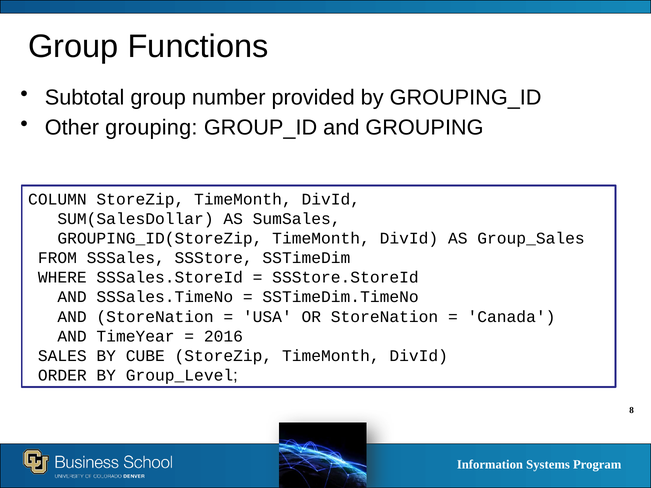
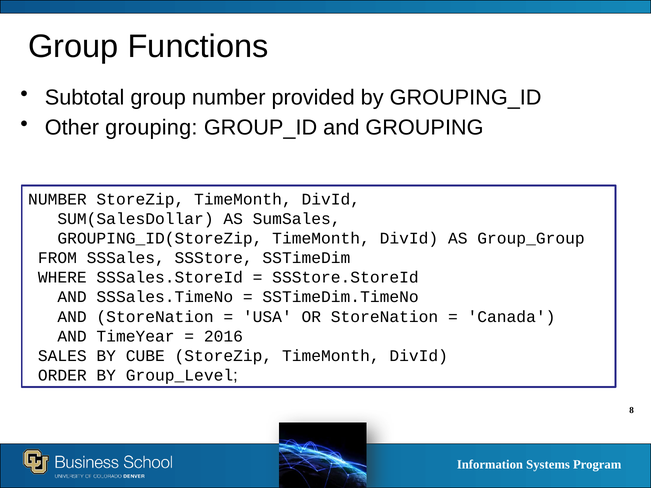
COLUMN: COLUMN -> NUMBER (57, 200)
Group_Sales: Group_Sales -> Group_Group (531, 239)
